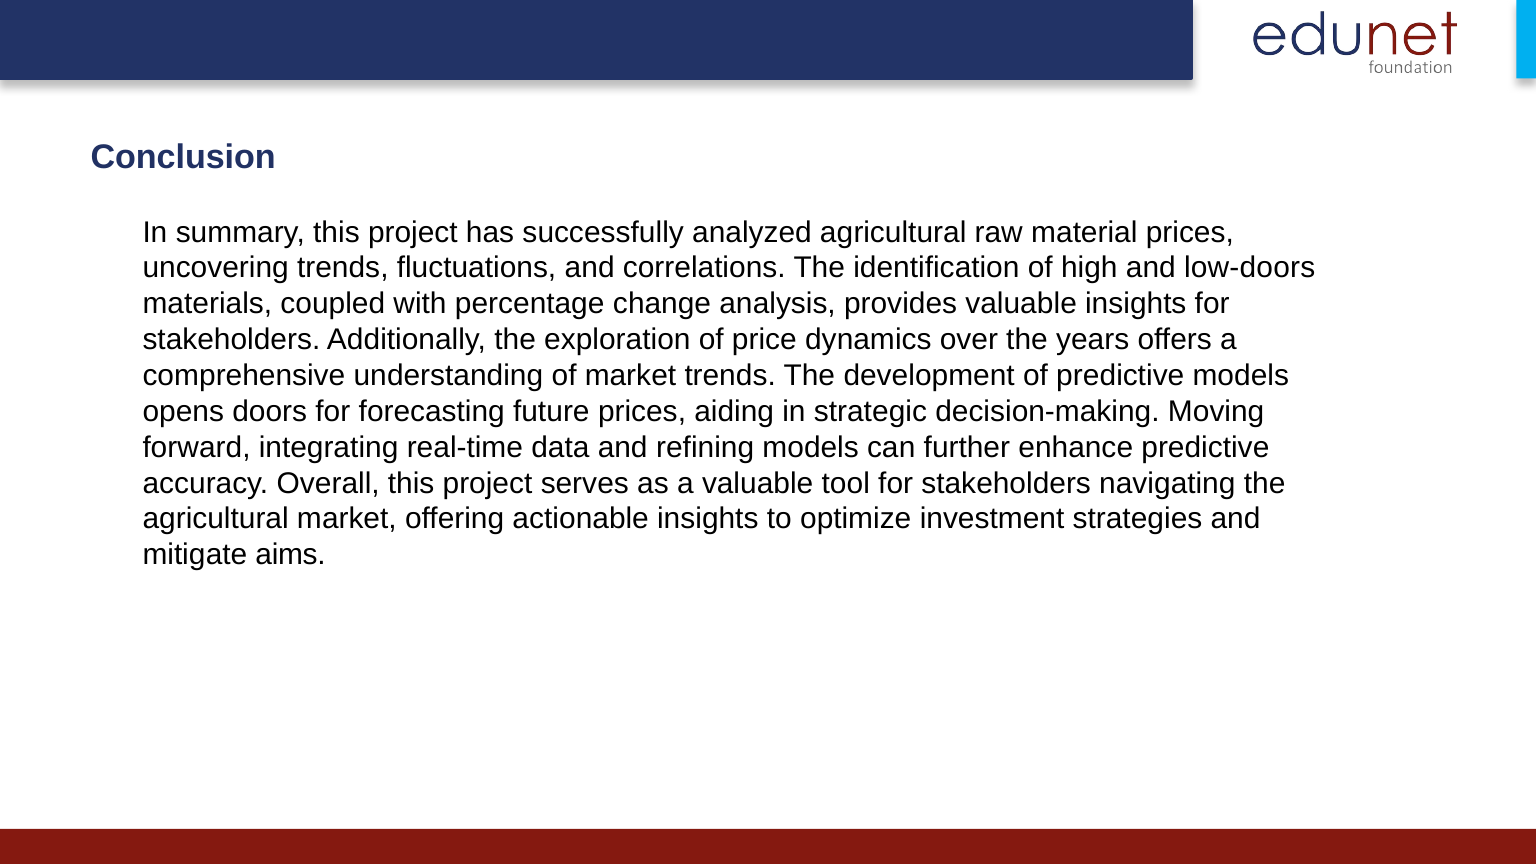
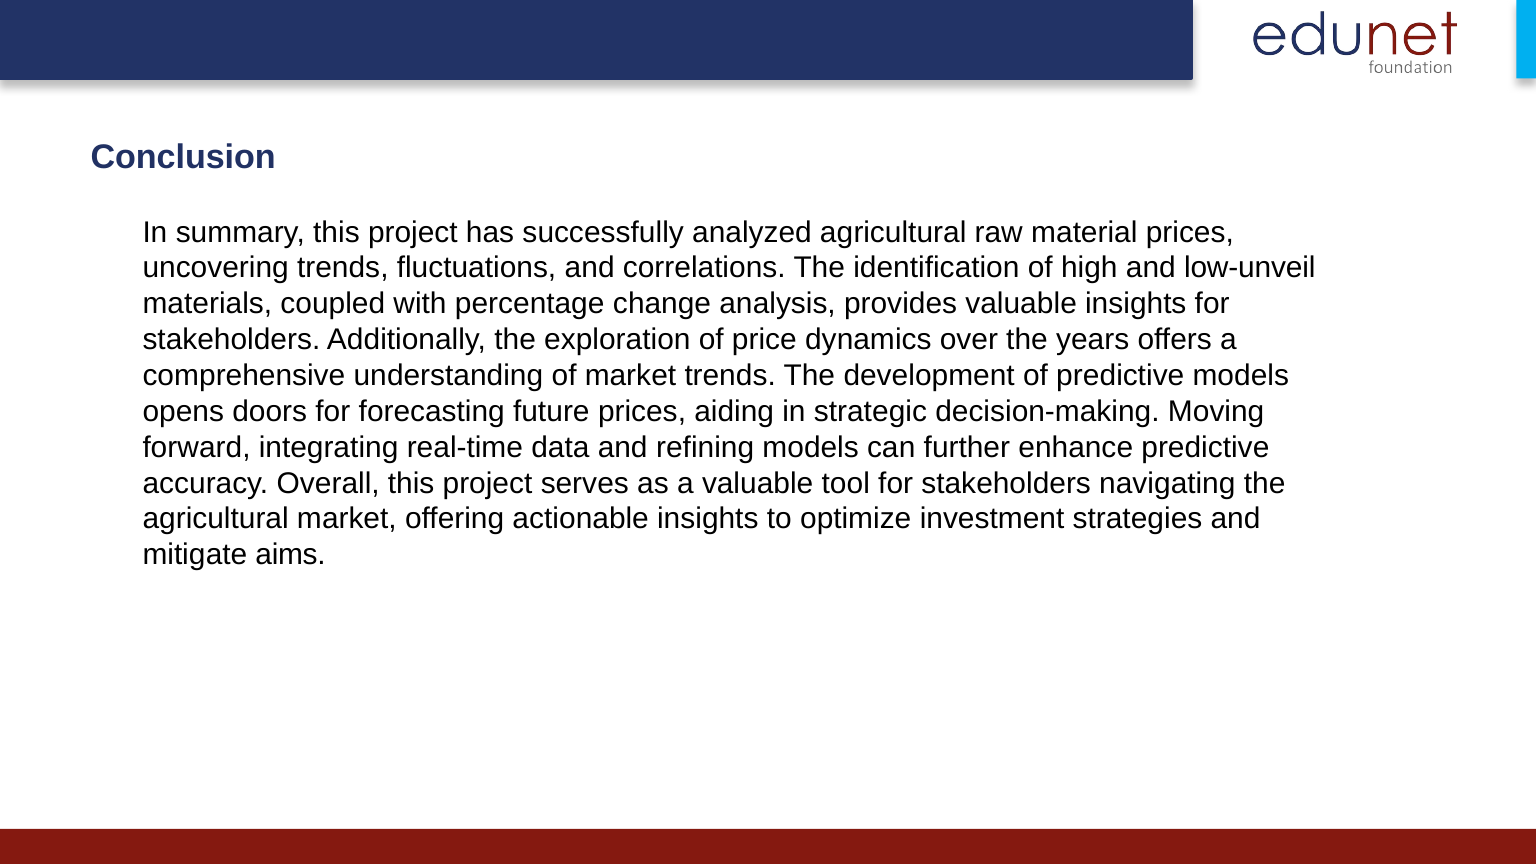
low-doors: low-doors -> low-unveil (1250, 268)
